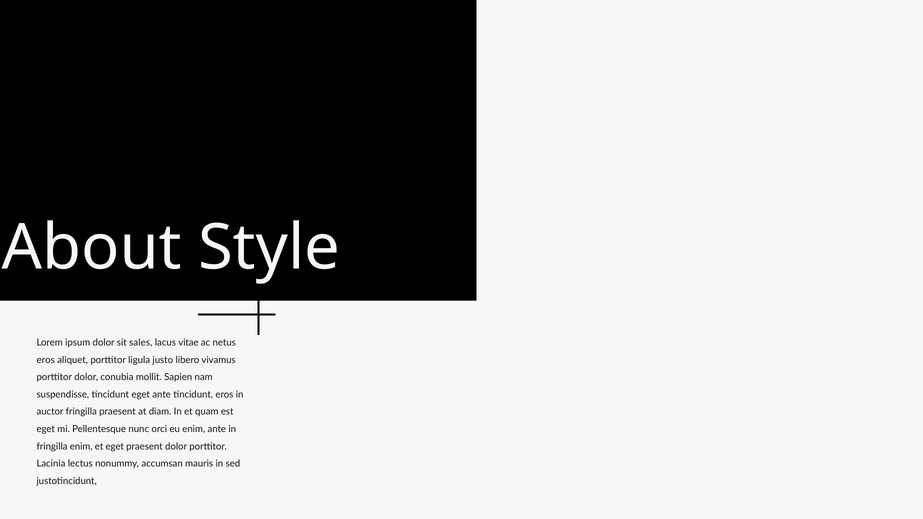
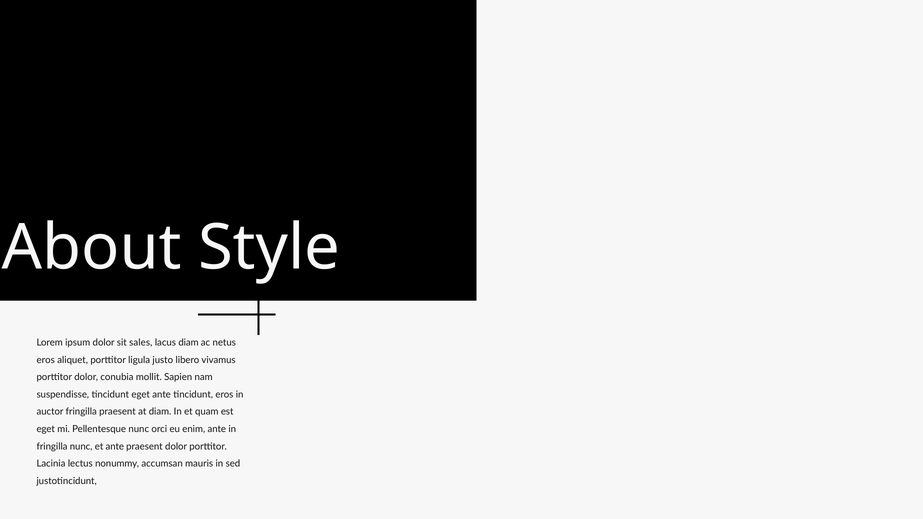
lacus vitae: vitae -> diam (188, 343)
fringilla enim: enim -> nunc (81, 447)
et eget: eget -> ante (115, 447)
